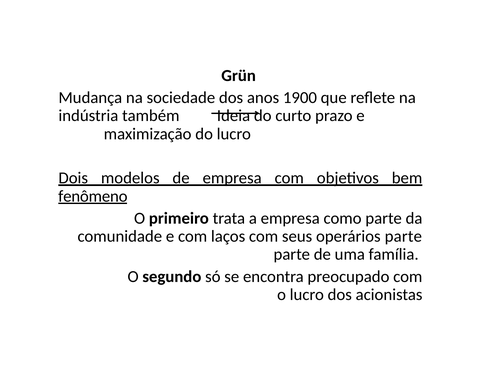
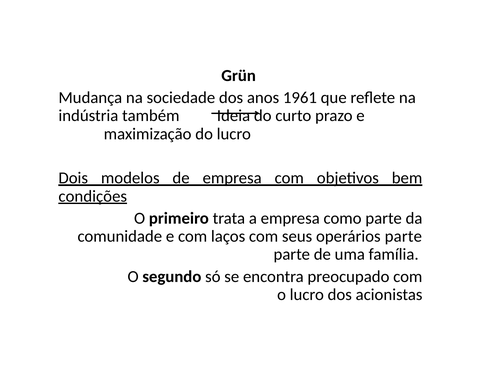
1900: 1900 -> 1961 (300, 98)
fenômeno: fenômeno -> condições (93, 196)
